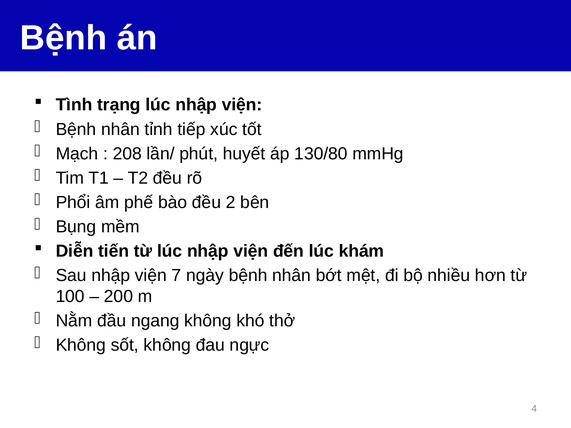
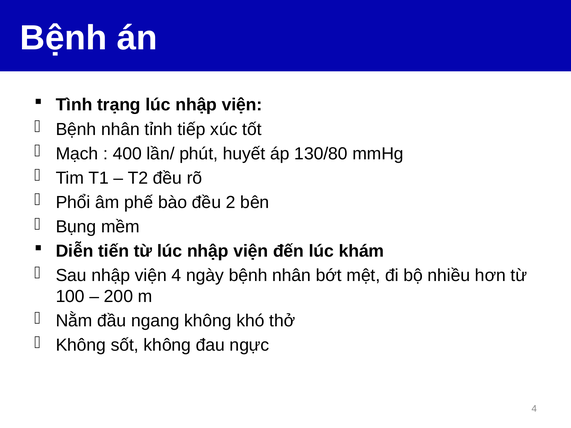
208: 208 -> 400 (127, 154)
viện 7: 7 -> 4 (176, 276)
